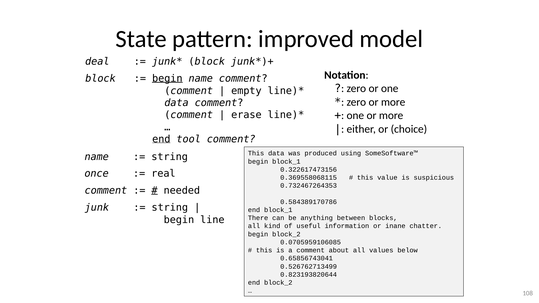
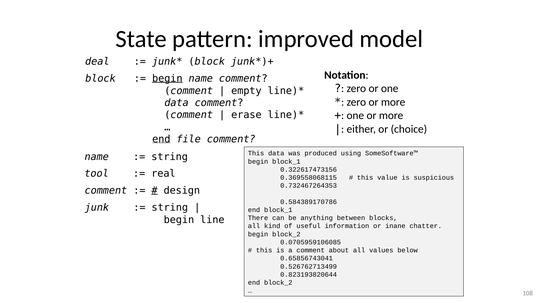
tool: tool -> file (189, 139)
once: once -> tool (97, 174)
needed: needed -> design (182, 191)
